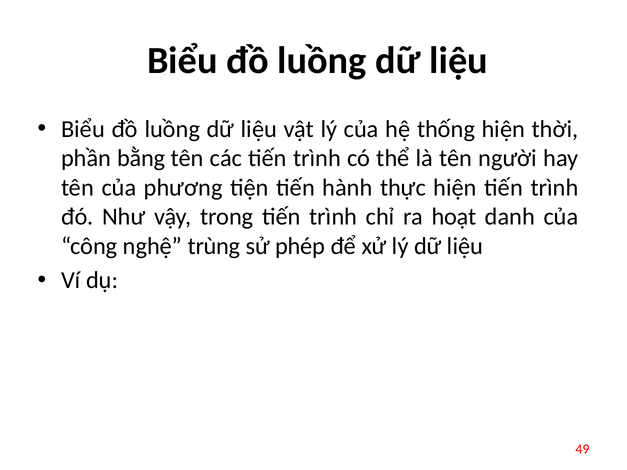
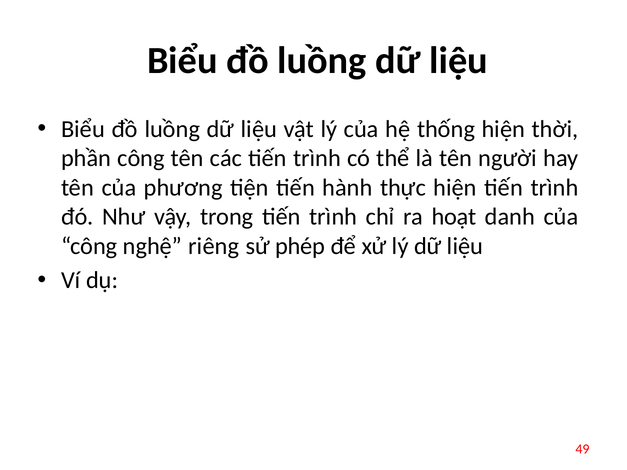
phần bằng: bằng -> công (141, 158)
trùng: trùng -> riêng (214, 246)
